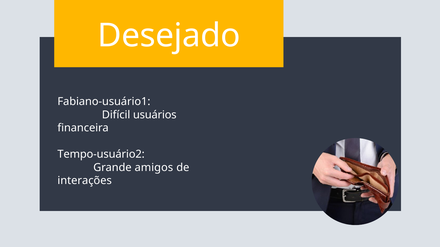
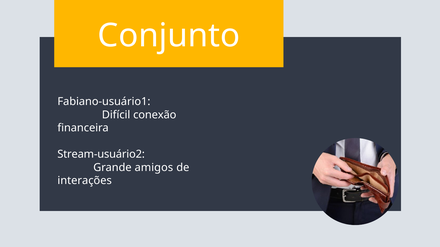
Desejado: Desejado -> Conjunto (169, 36)
usuários: usuários -> conexão (155, 115)
Tempo-usuário2: Tempo-usuário2 -> Stream-usuário2 (101, 155)
